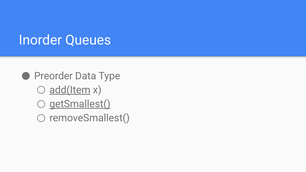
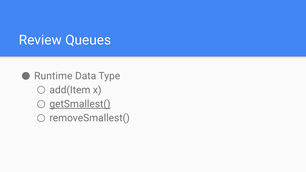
Inorder: Inorder -> Review (40, 40)
Preorder: Preorder -> Runtime (53, 76)
add(Item underline: present -> none (70, 90)
